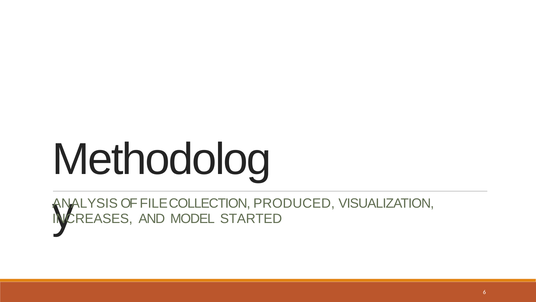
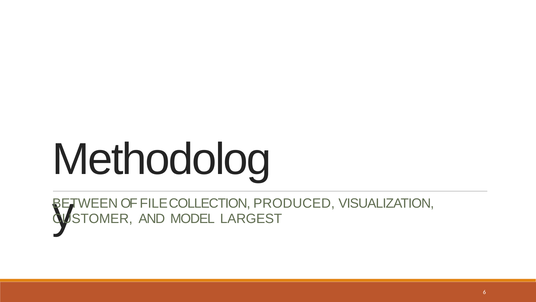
ANALYSIS: ANALYSIS -> BETWEEN (85, 203)
INCREASES: INCREASES -> CUSTOMER (92, 218)
STARTED: STARTED -> LARGEST (251, 218)
